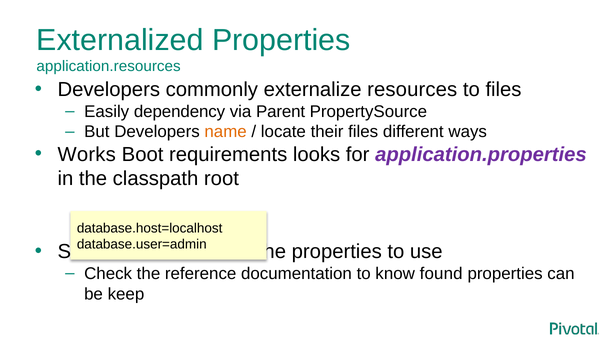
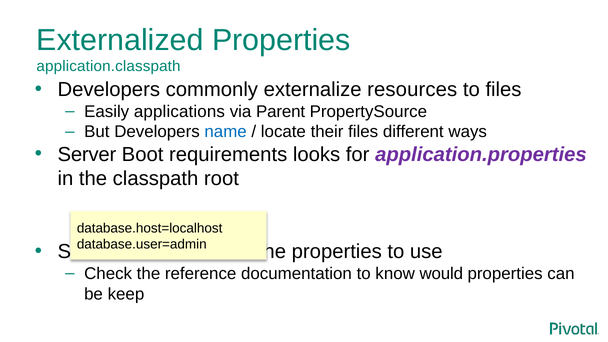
application.resources: application.resources -> application.classpath (109, 66)
dependency: dependency -> applications (179, 112)
name colour: orange -> blue (226, 132)
Works: Works -> Server (87, 154)
found: found -> would (441, 274)
